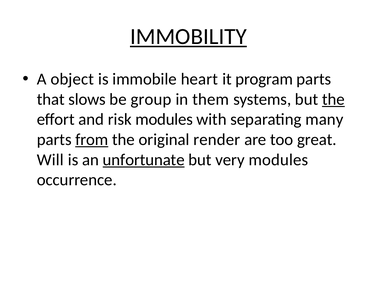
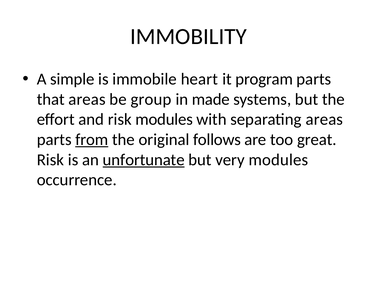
IMMOBILITY underline: present -> none (188, 36)
object: object -> simple (72, 79)
that slows: slows -> areas (87, 99)
them: them -> made (211, 99)
the underline: present -> none (333, 99)
separating many: many -> areas (324, 119)
render: render -> follows (217, 139)
Will: Will -> Risk (50, 160)
